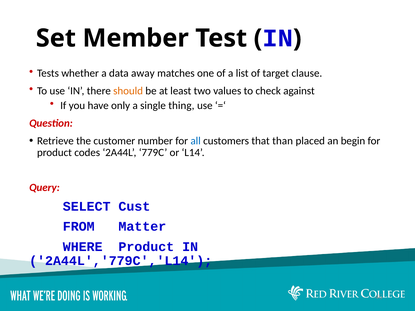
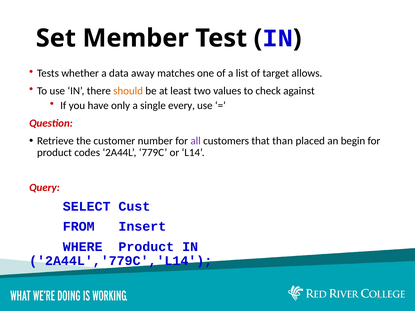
clause: clause -> allows (307, 73)
thing: thing -> every (181, 106)
all colour: blue -> purple (196, 141)
Matter: Matter -> Insert (142, 227)
